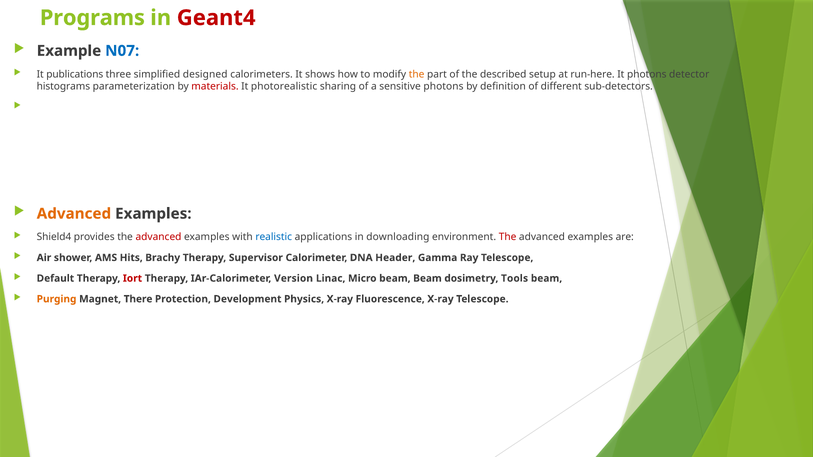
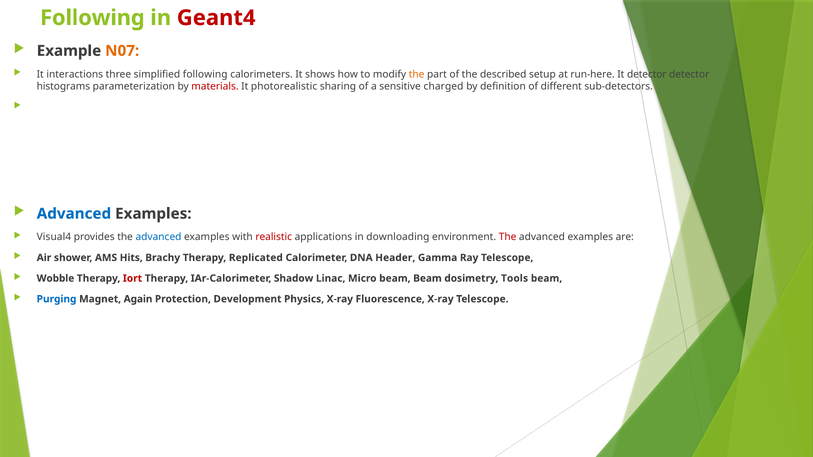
Programs: Programs -> Following (92, 18)
N07 colour: blue -> orange (122, 51)
publications: publications -> interactions (75, 74)
simplified designed: designed -> following (205, 74)
It photons: photons -> detector (647, 74)
sensitive photons: photons -> charged (443, 86)
Advanced colour: orange -> blue (74, 214)
Shield4: Shield4 -> Visual4 (54, 237)
advanced colour: red -> blue (159, 237)
realistic colour: blue -> red (274, 237)
Supervisor: Supervisor -> Replicated (256, 258)
Default: Default -> Wobble (55, 279)
Version: Version -> Shadow (294, 279)
Purging colour: orange -> blue (57, 299)
There: There -> Again (138, 299)
